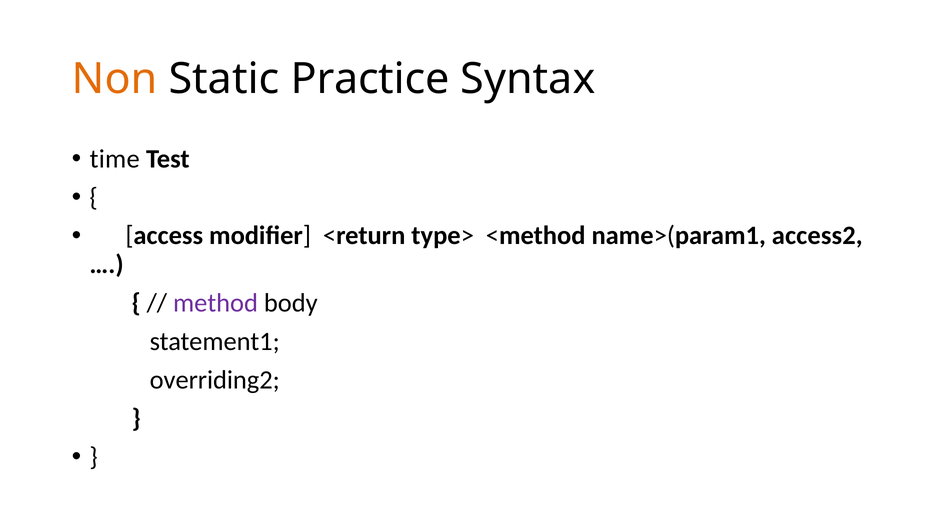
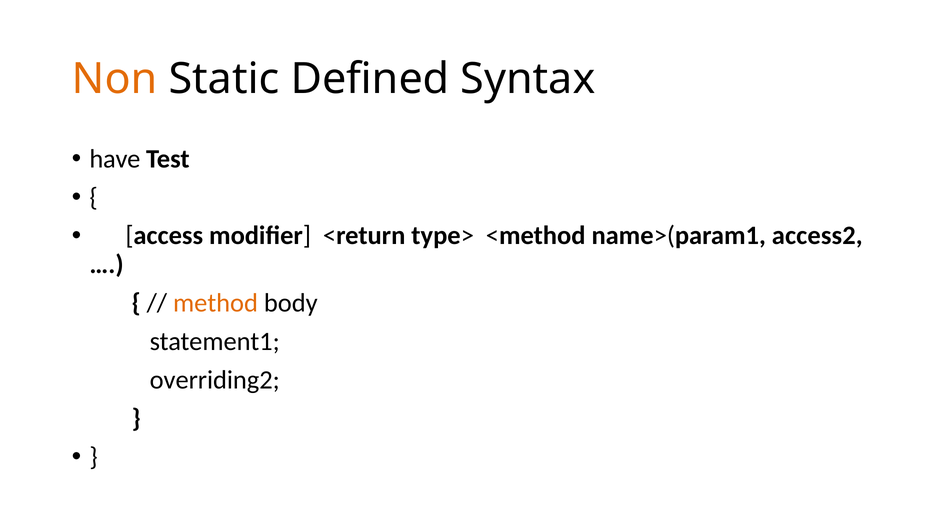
Practice: Practice -> Defined (370, 79)
time: time -> have (115, 159)
method colour: purple -> orange (216, 303)
